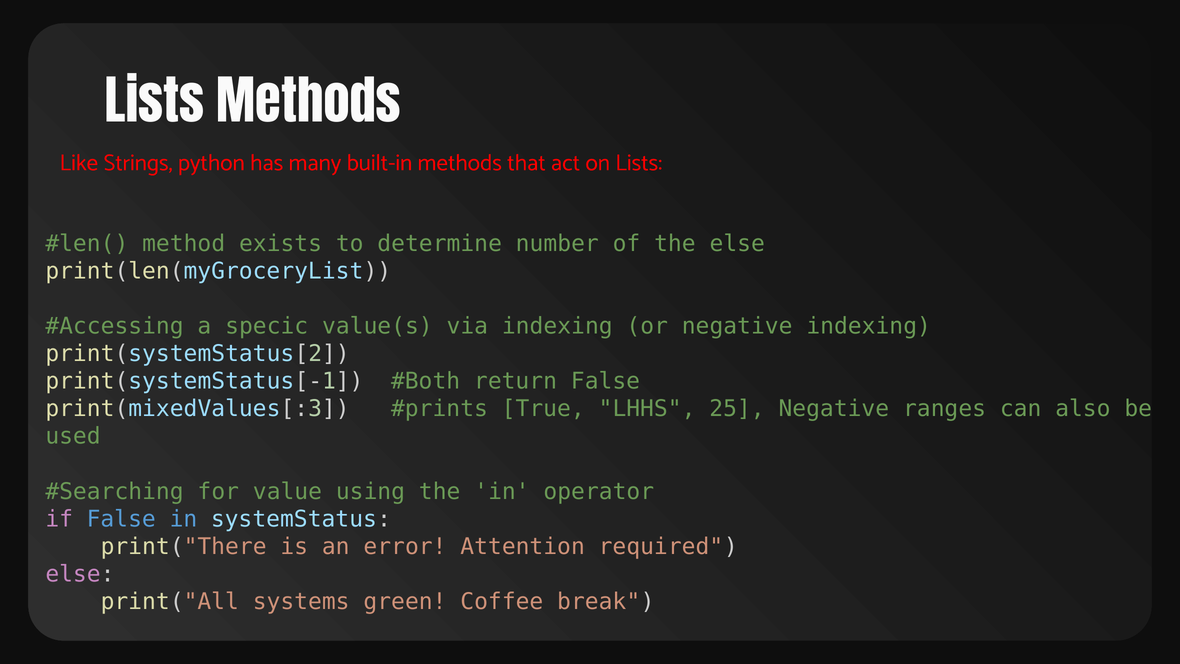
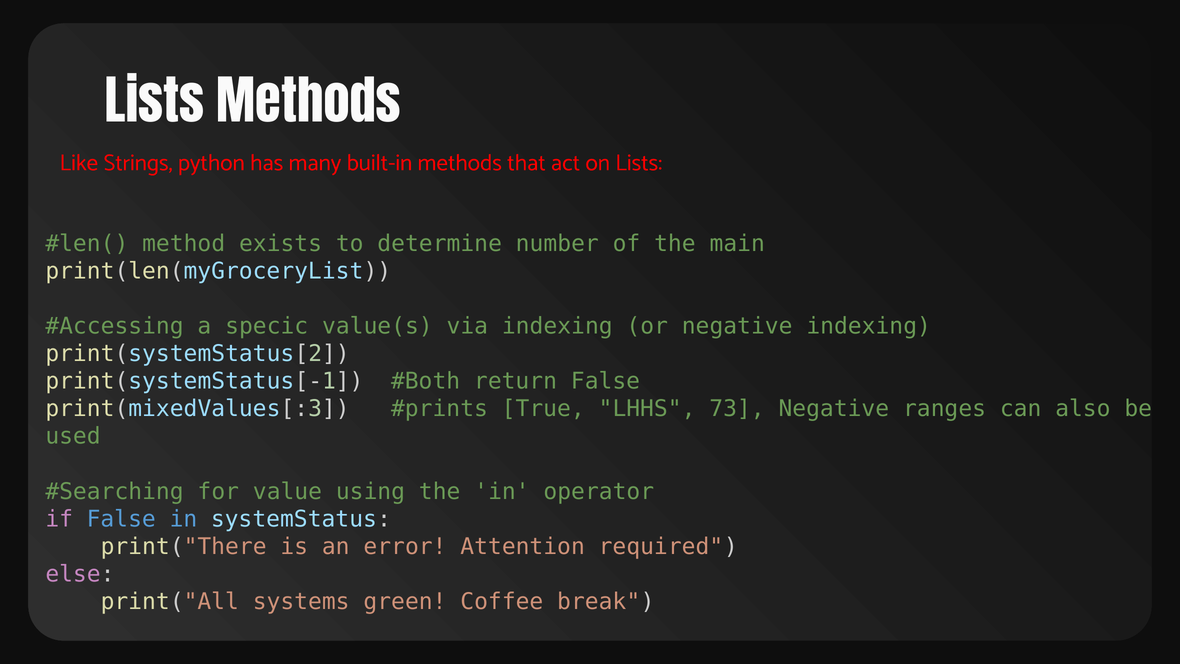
the else: else -> main (737, 243)
25: 25 -> 73 (737, 409)
